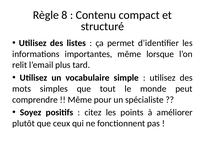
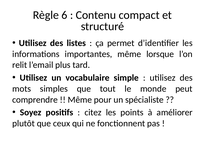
8: 8 -> 6 (64, 15)
